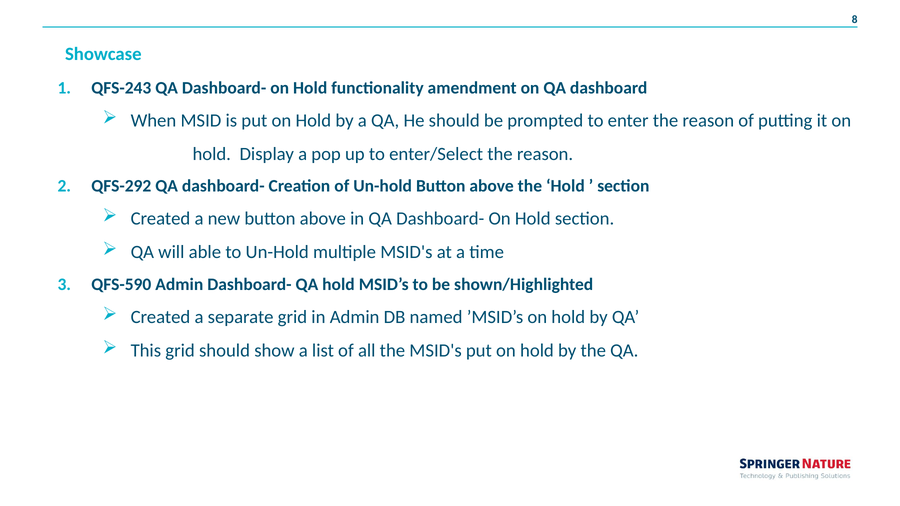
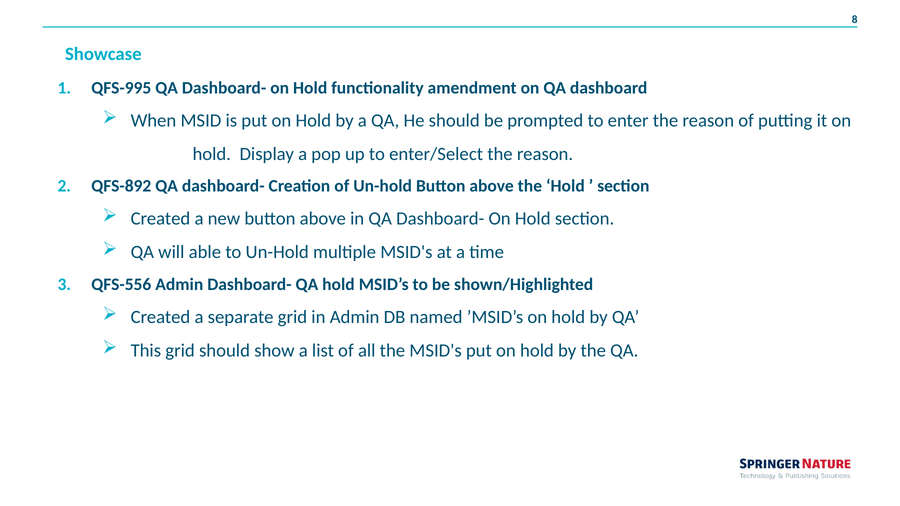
QFS-243: QFS-243 -> QFS-995 (121, 88)
QFS-292: QFS-292 -> QFS-892 (121, 186)
QFS-590: QFS-590 -> QFS-556 (121, 285)
